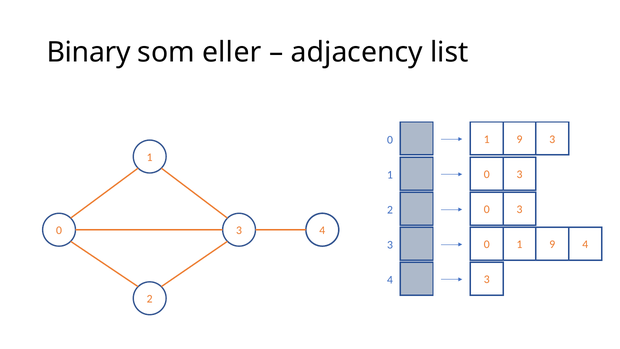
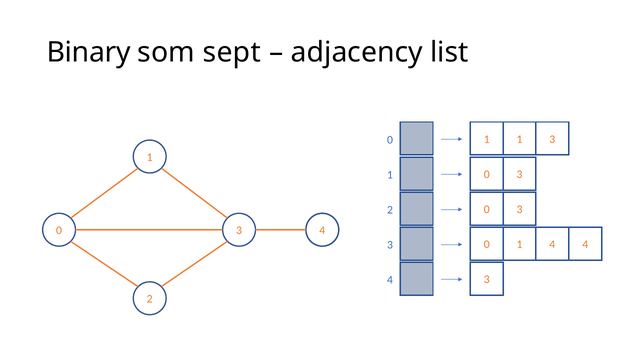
eller: eller -> sept (232, 52)
9: 9 -> 1 (519, 139)
9: 9 -> 4 (552, 244)
